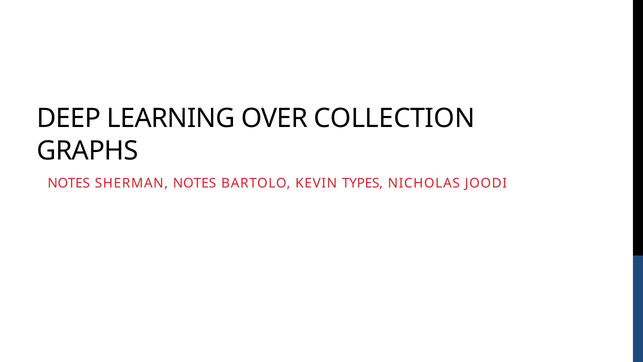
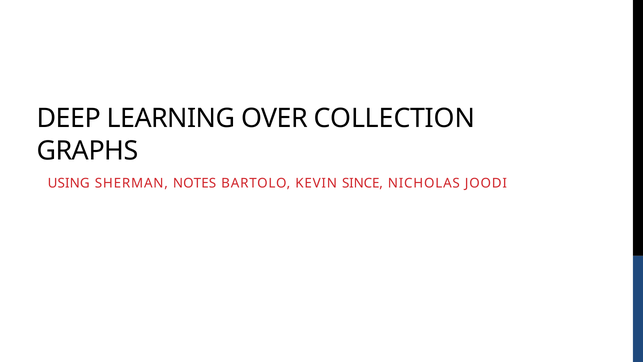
NOTES: NOTES -> USING (69, 183)
TYPES: TYPES -> SINCE (362, 183)
